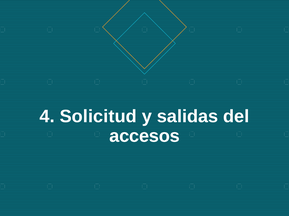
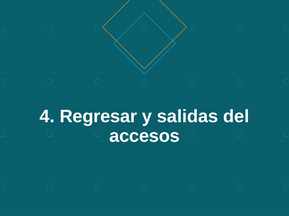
Solicitud: Solicitud -> Regresar (98, 117)
